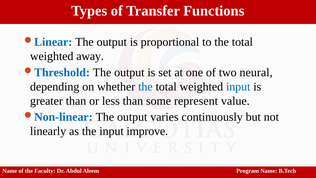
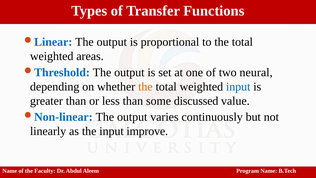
away: away -> areas (90, 56)
the colour: blue -> orange (145, 87)
represent: represent -> discussed (196, 101)
